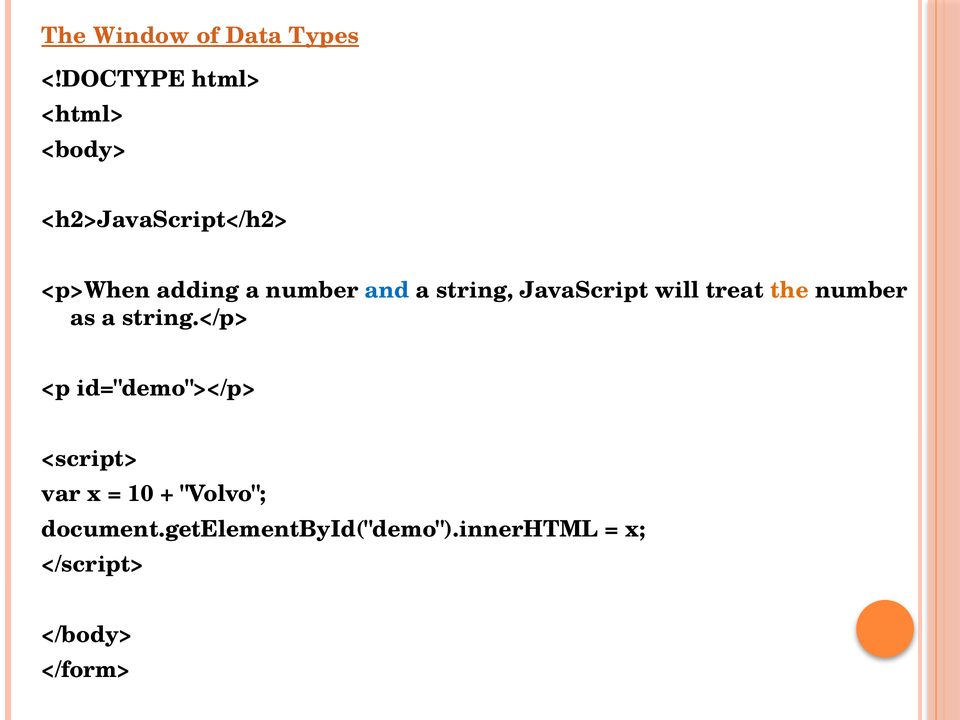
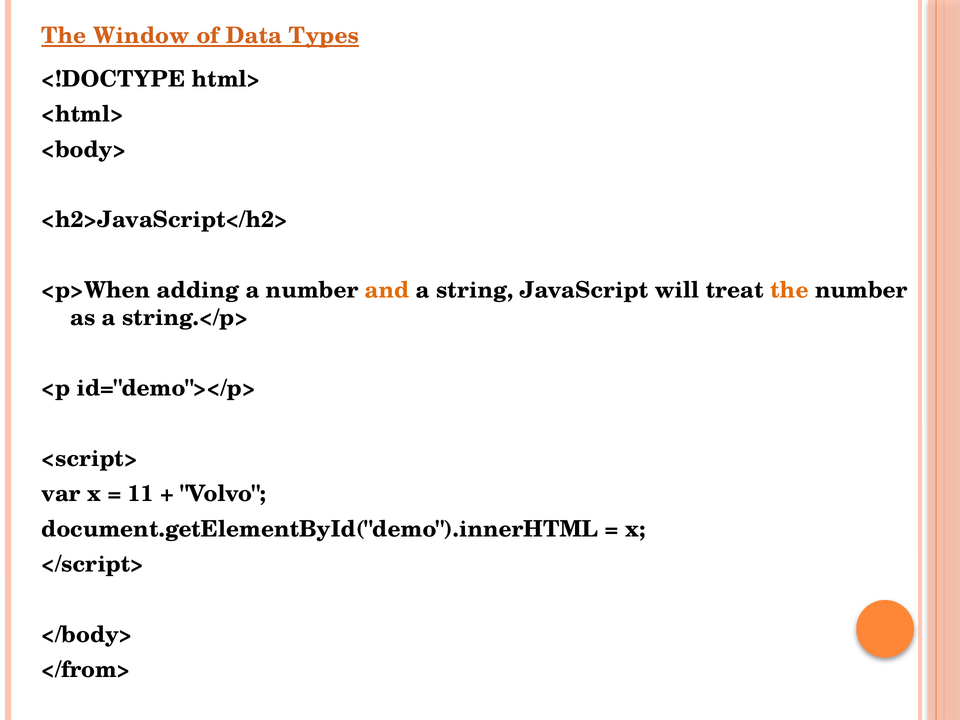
and colour: blue -> orange (387, 290)
10: 10 -> 11 (141, 494)
</form>: </form> -> </from> (86, 670)
